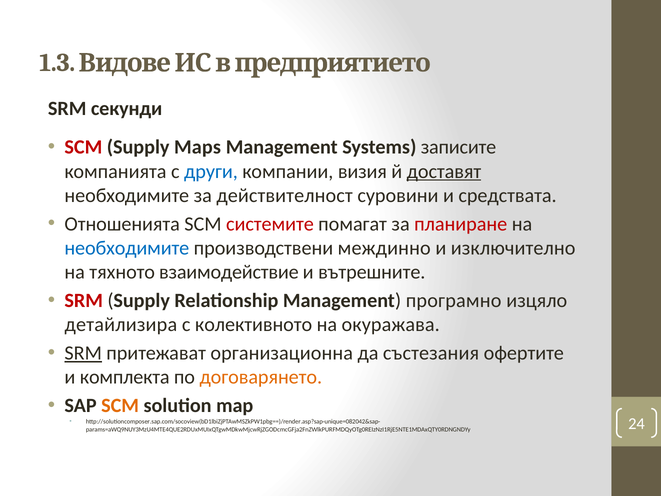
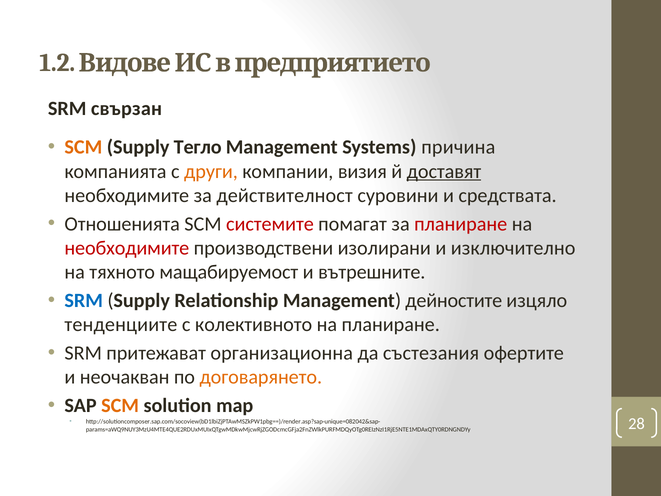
1.3: 1.3 -> 1.2 (57, 63)
секунди: секунди -> свързан (126, 109)
SCM colour: red -> orange (83, 147)
Maps: Maps -> Тегло (198, 147)
записите: записите -> причина (458, 147)
други colour: blue -> orange (211, 171)
необходимите colour: blue -> red (127, 248)
междинно: междинно -> изолирани (384, 248)
взаимодействие: взаимодействие -> мащабируемост (229, 272)
SRM colour: red -> blue (84, 300)
програмно: програмно -> дейностите (454, 300)
детайлизира: детайлизира -> тенденциите (121, 325)
на окуражава: окуражава -> планиране (391, 325)
SRM underline: present -> none (83, 353)
комплекта: комплекта -> неочакван (125, 377)
24: 24 -> 28 (636, 424)
